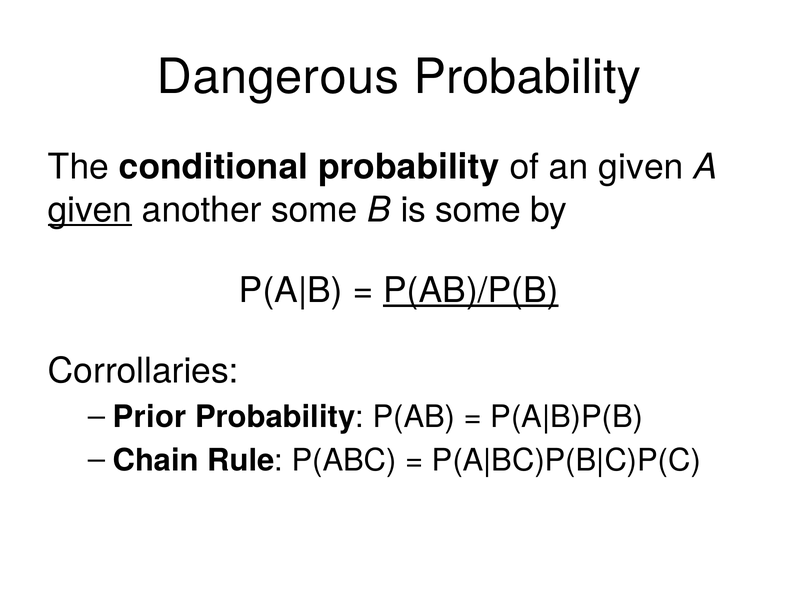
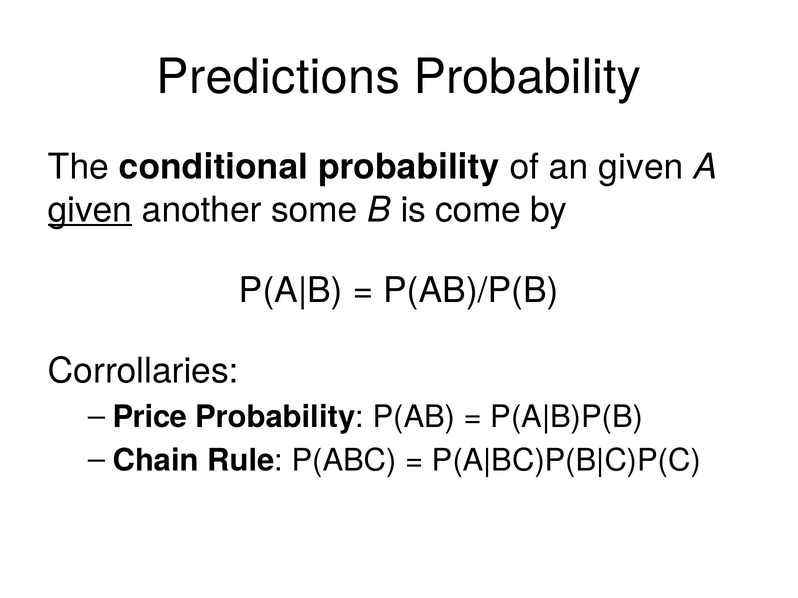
Dangerous: Dangerous -> Predictions (278, 77)
is some: some -> come (478, 210)
P(AB)/P(B underline: present -> none (471, 291)
Prior: Prior -> Price (150, 417)
